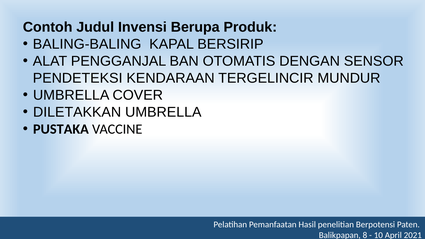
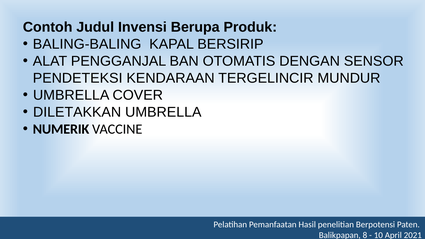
PUSTAKA: PUSTAKA -> NUMERIK (61, 129)
